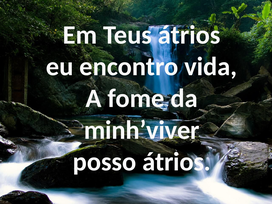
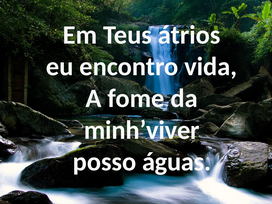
posso átrios: átrios -> águas (177, 162)
